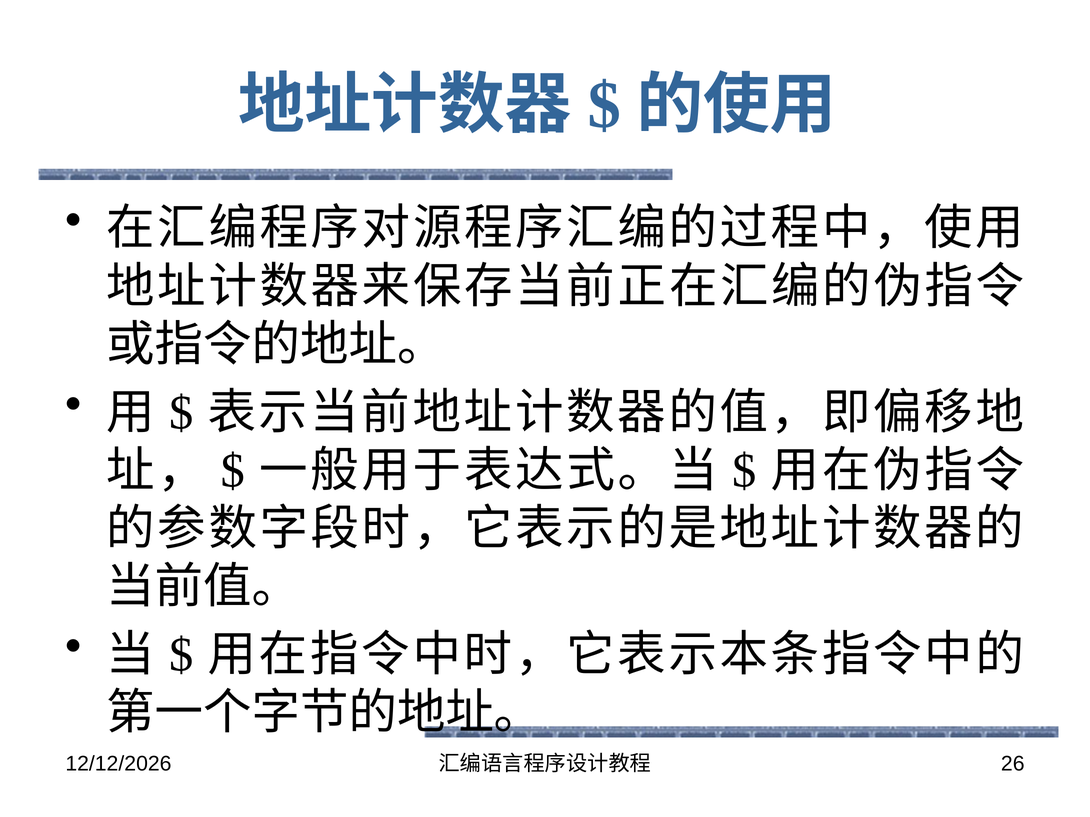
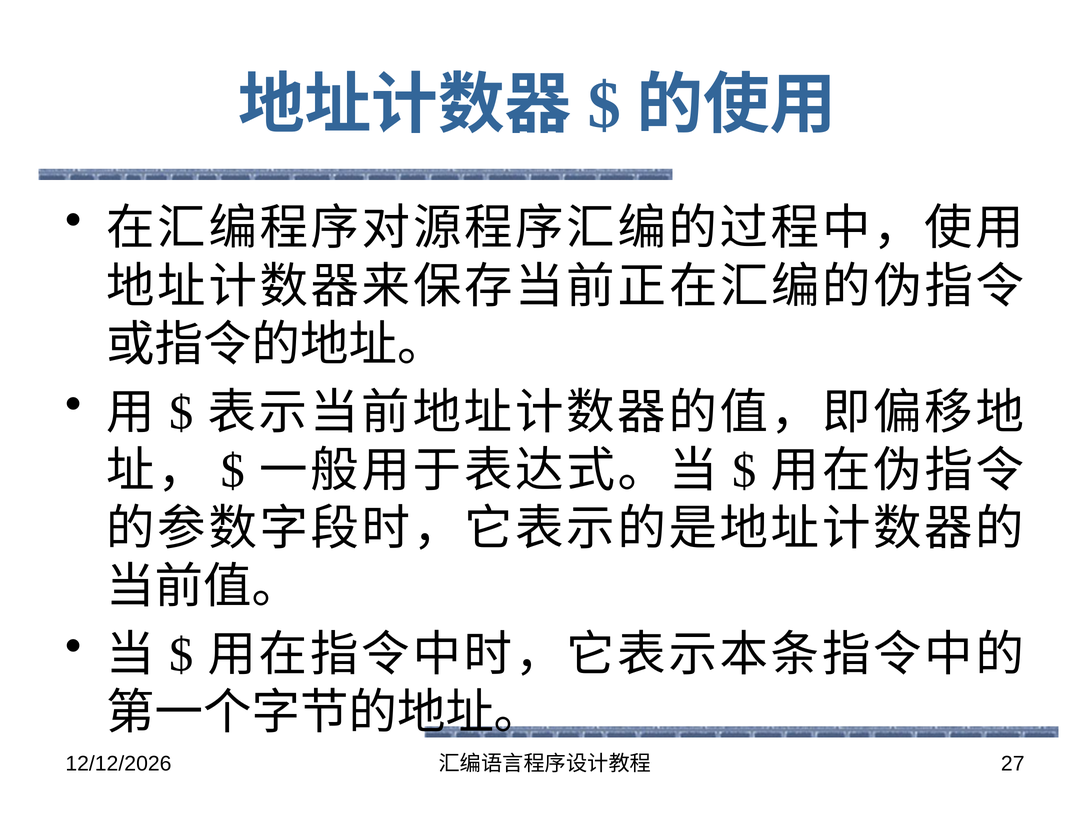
26: 26 -> 27 (1013, 764)
